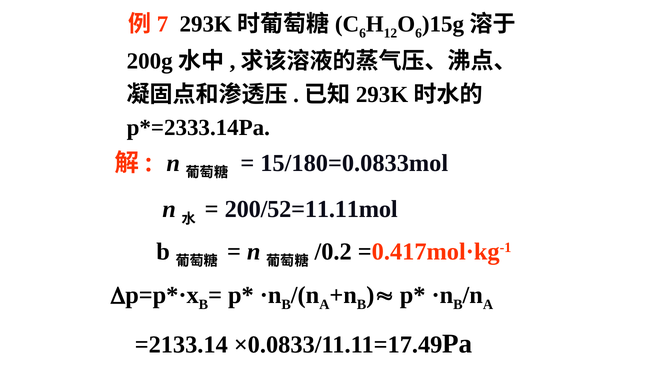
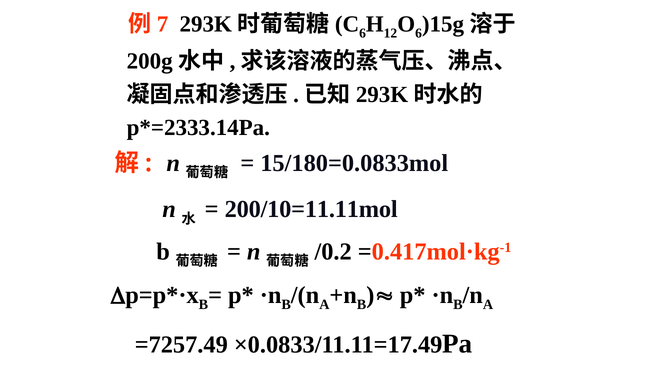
200/52=11.11mol: 200/52=11.11mol -> 200/10=11.11mol (311, 209)
=2133.14: =2133.14 -> =7257.49 (181, 345)
